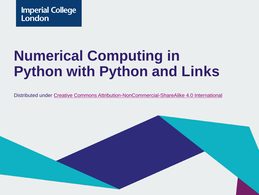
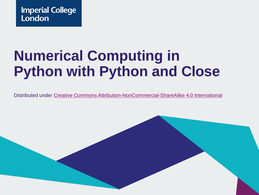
Links: Links -> Close (201, 71)
